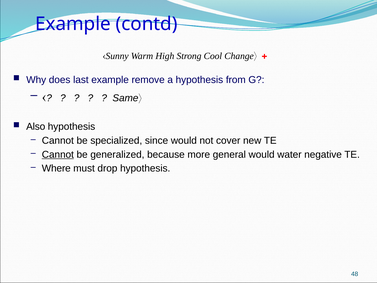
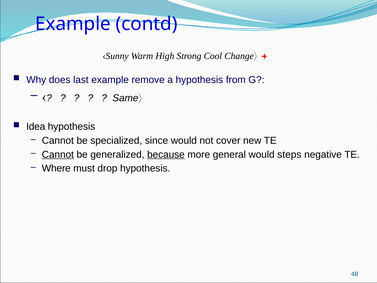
Also: Also -> Idea (36, 127)
because underline: none -> present (166, 154)
water: water -> steps (289, 154)
